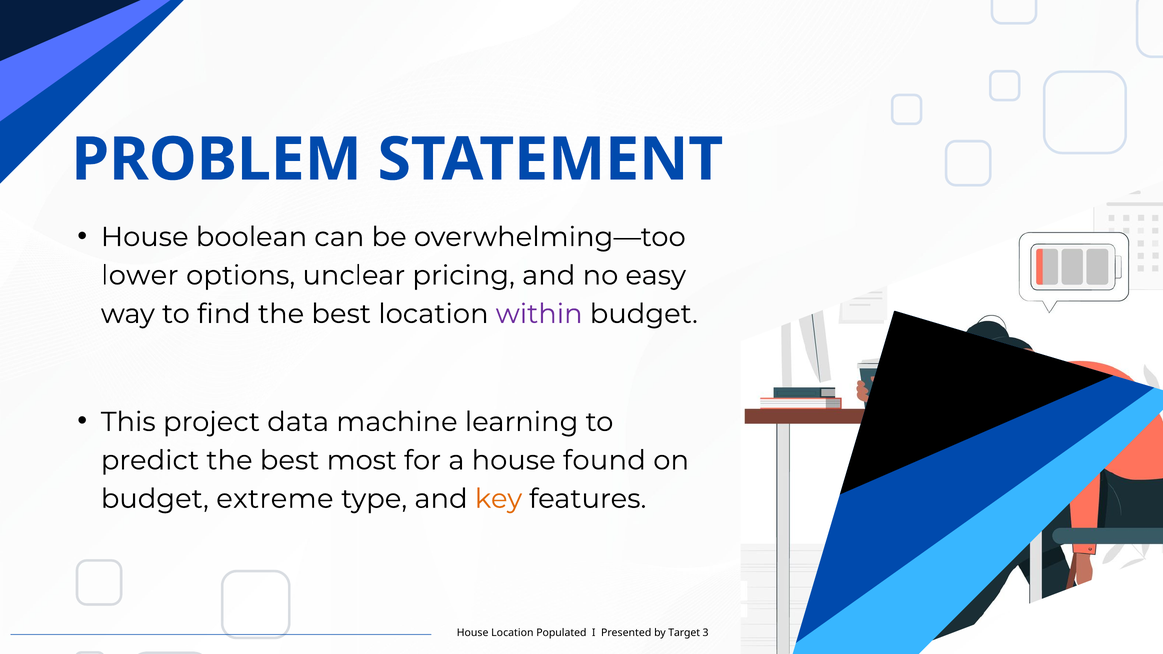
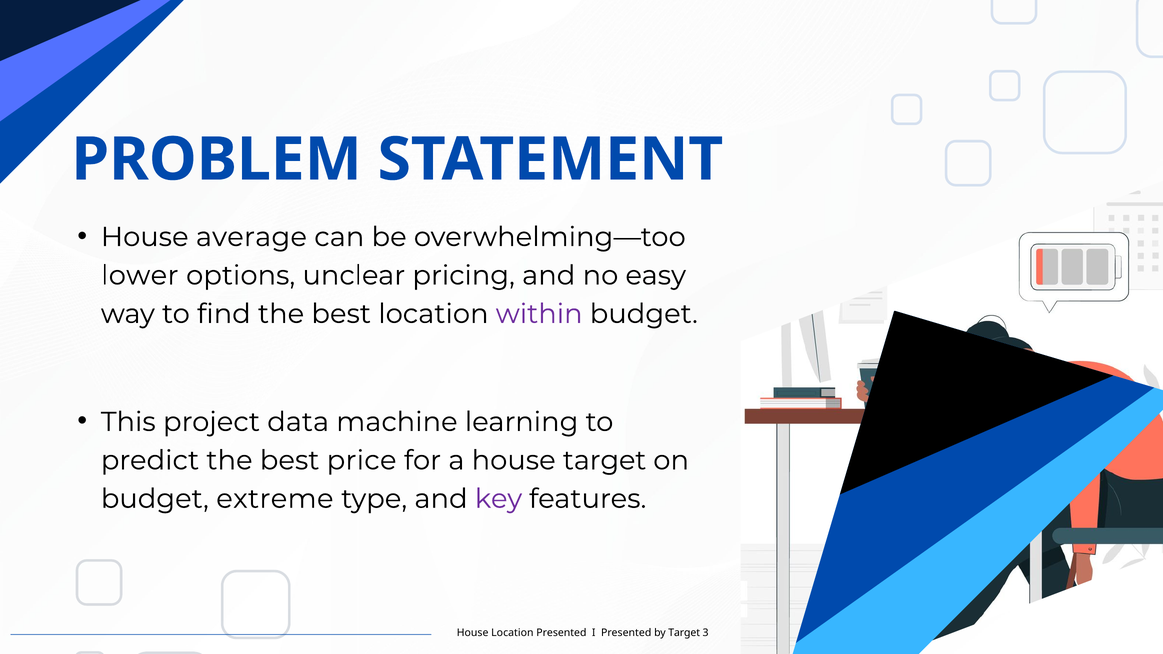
boolean: boolean -> average (251, 237)
most: most -> price (362, 460)
house found: found -> target (605, 460)
key colour: orange -> purple (498, 499)
Location Populated: Populated -> Presented (561, 633)
